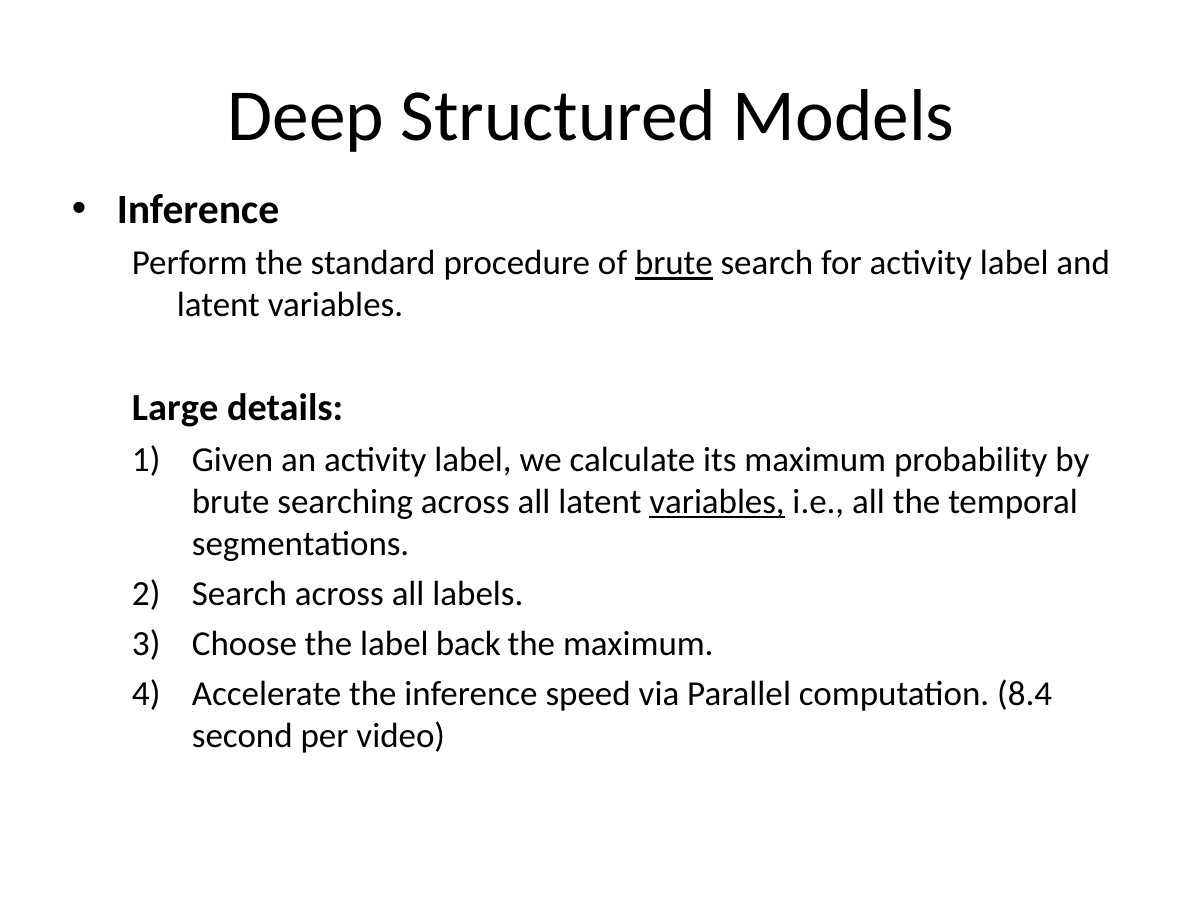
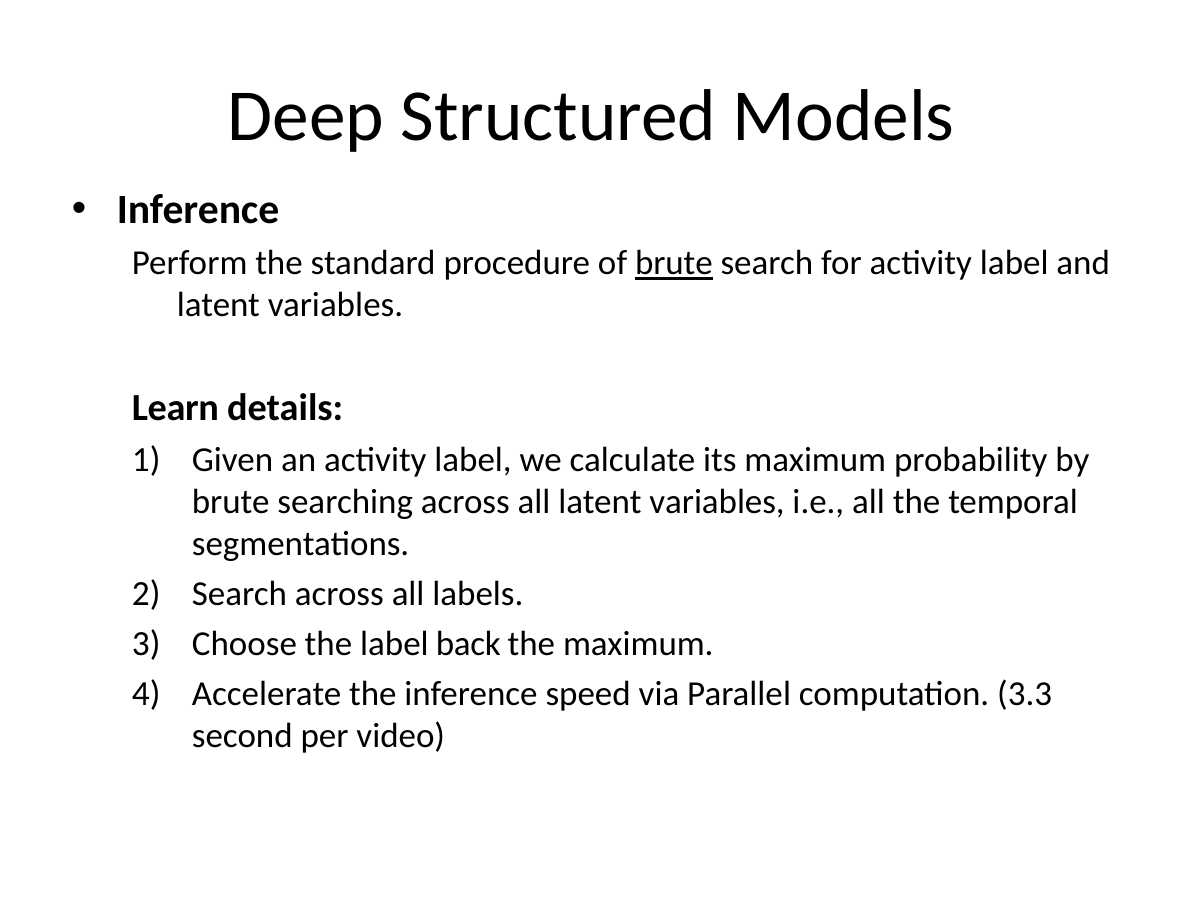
Large: Large -> Learn (175, 408)
variables underline: present -> none (717, 502)
8.4: 8.4 -> 3.3 (1025, 694)
